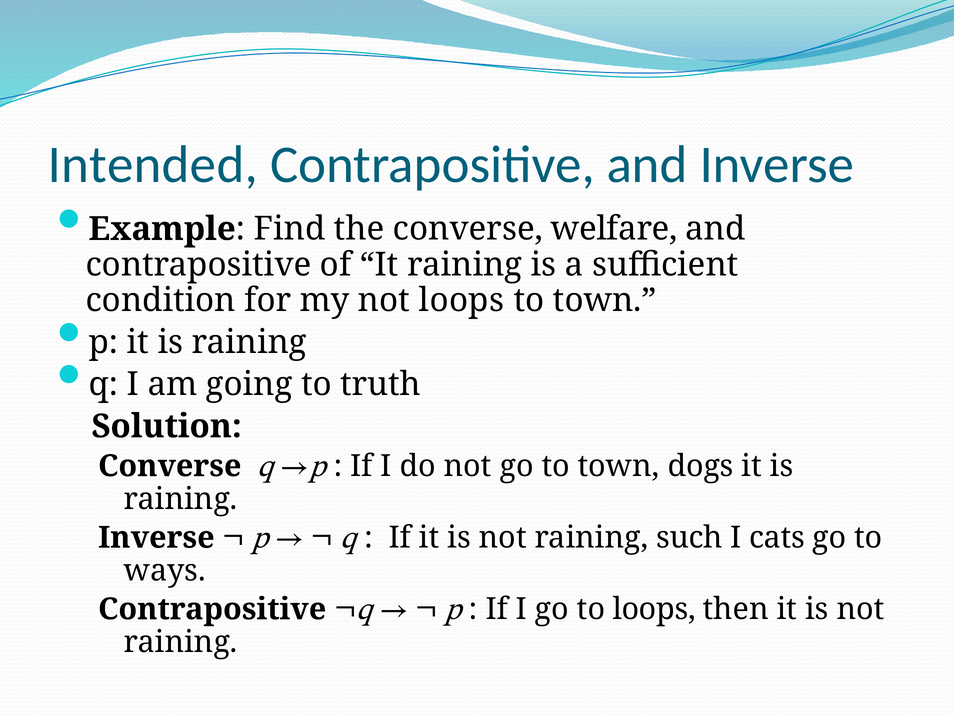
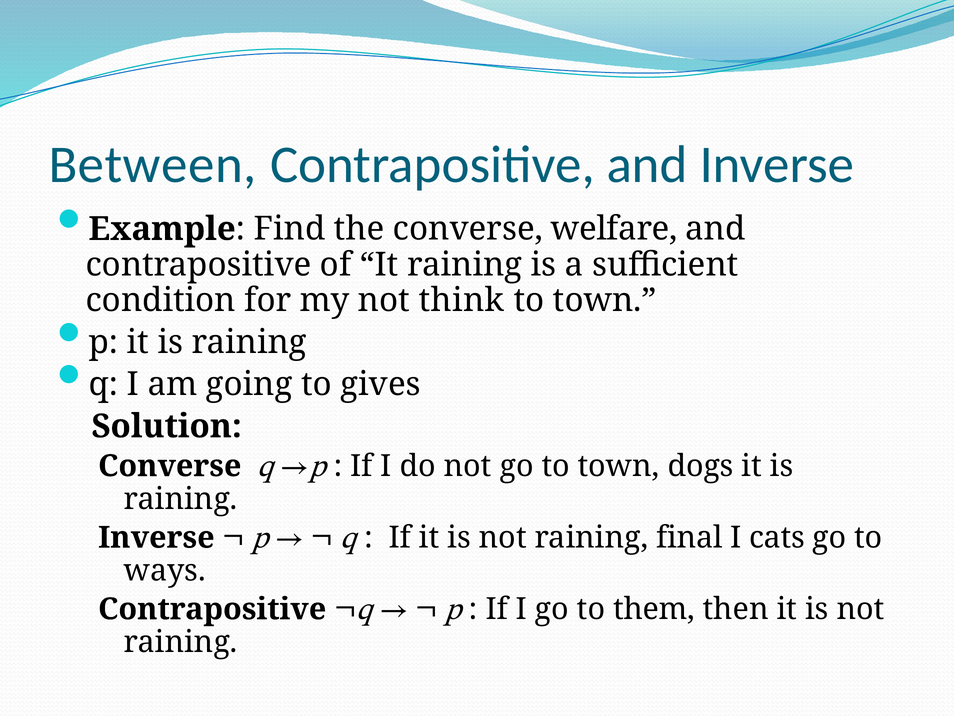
Intended: Intended -> Between (153, 165)
not loops: loops -> think (462, 300)
truth: truth -> gives (381, 384)
such: such -> final (689, 537)
to loops: loops -> them (654, 609)
